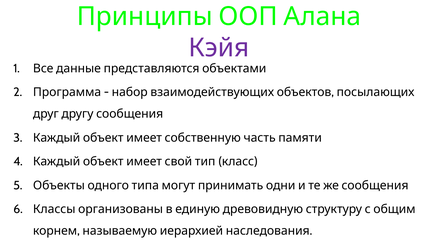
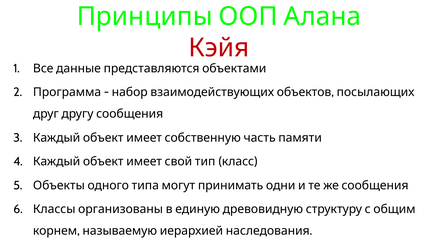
Кэйя colour: purple -> red (219, 48)
